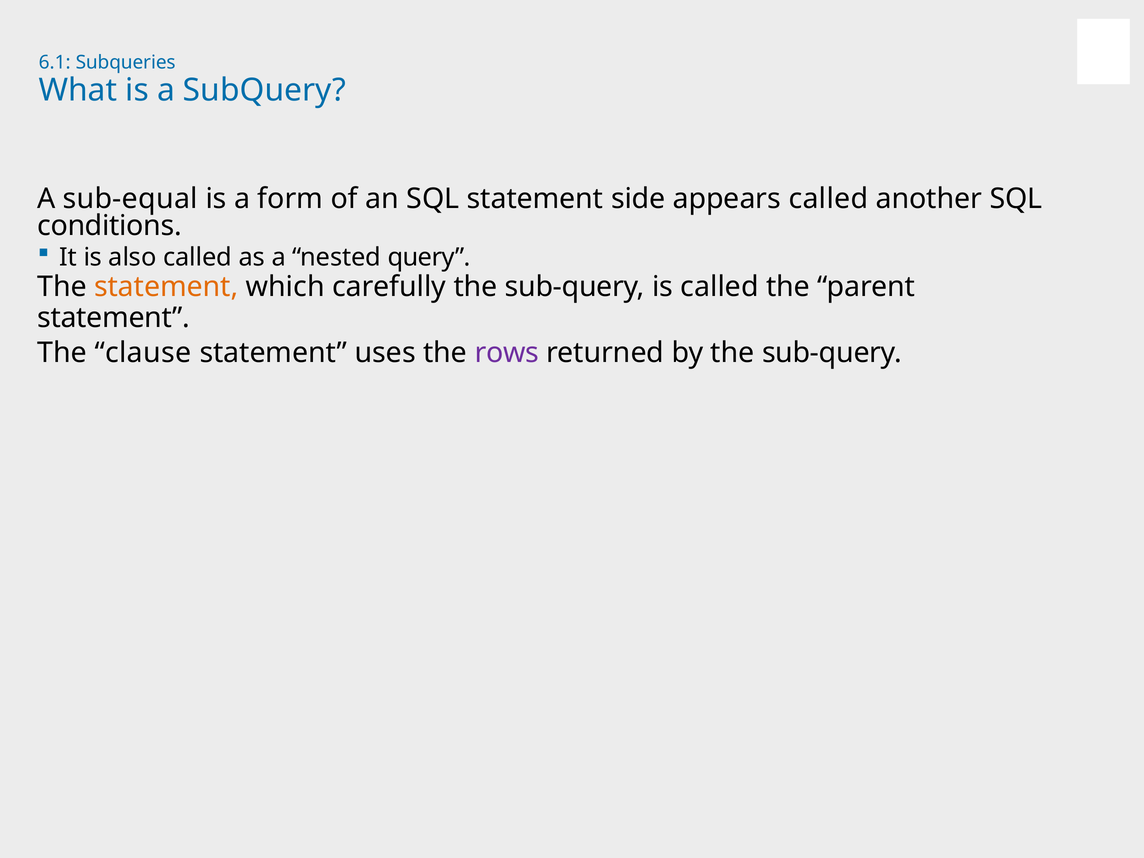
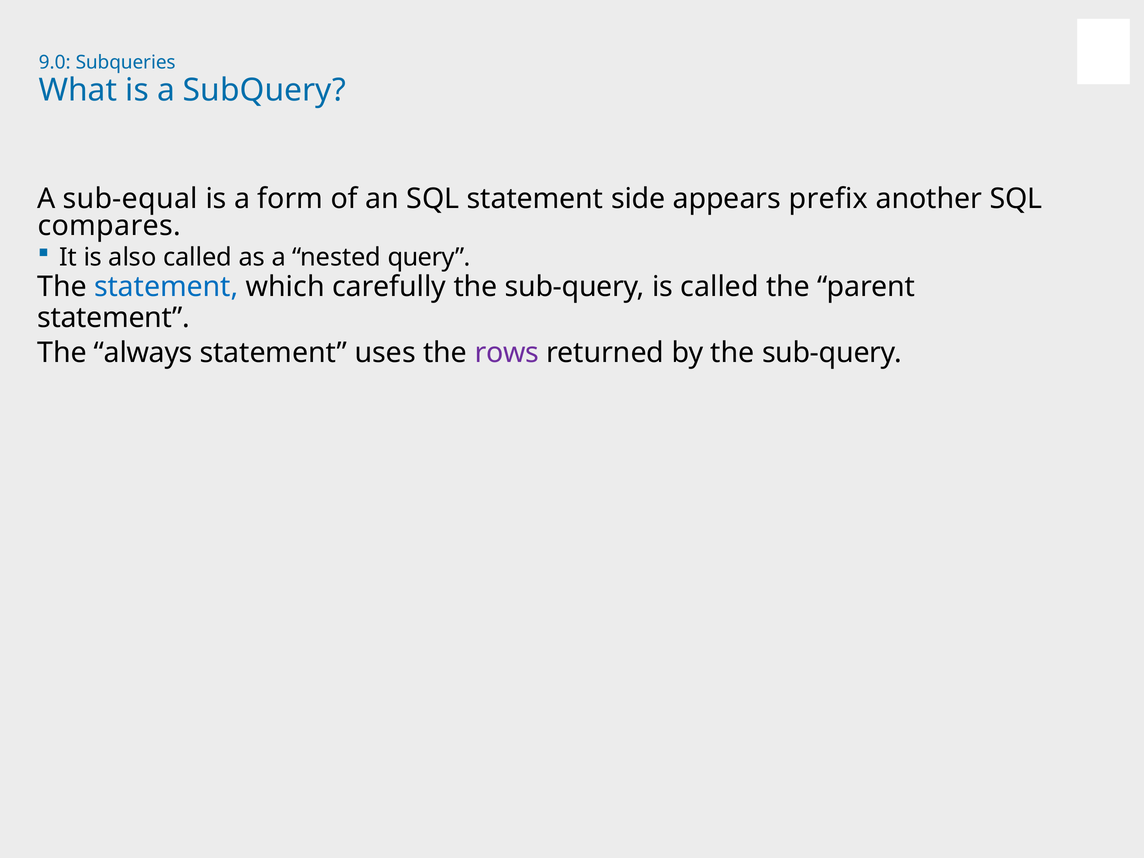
6.1: 6.1 -> 9.0 (55, 63)
appears called: called -> prefix (828, 199)
conditions: conditions -> compares (109, 226)
statement colour: orange -> blue (166, 287)
clause: clause -> always (143, 353)
